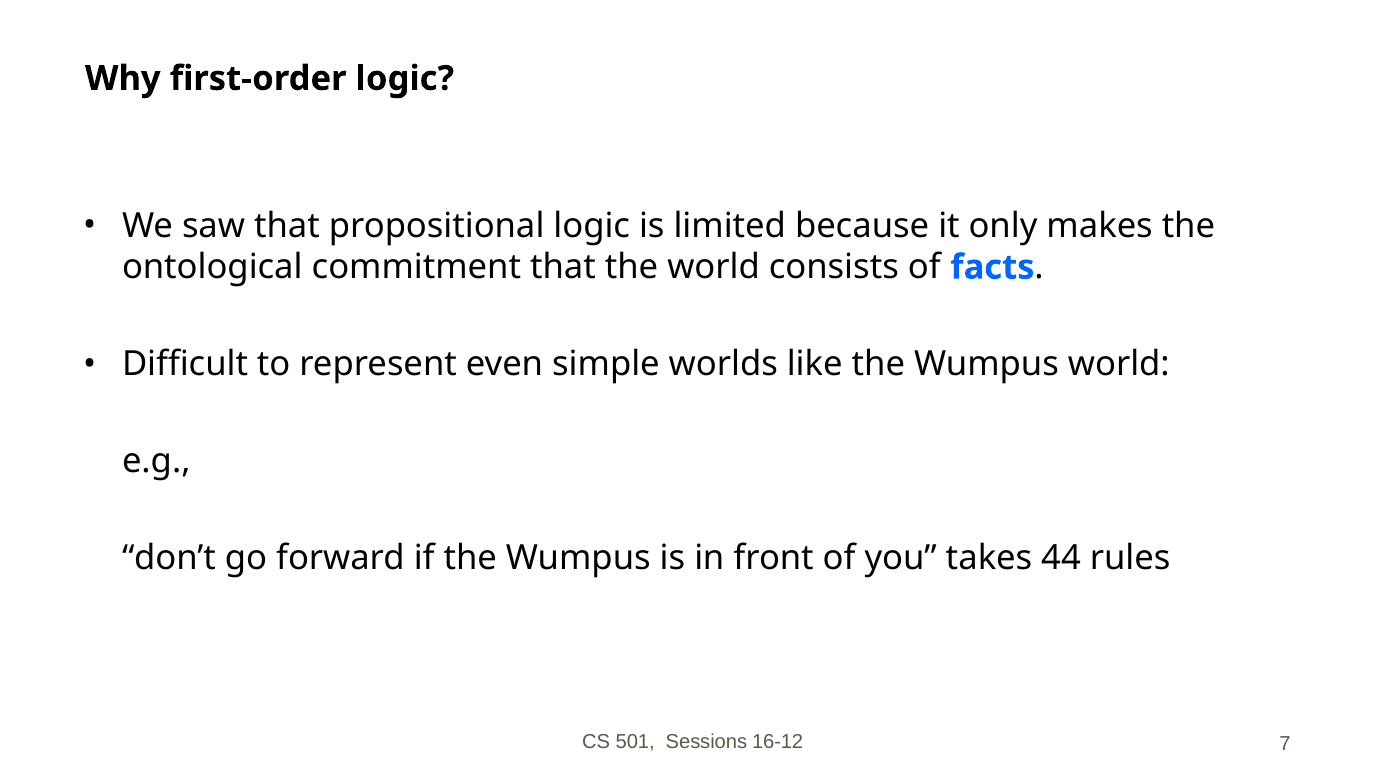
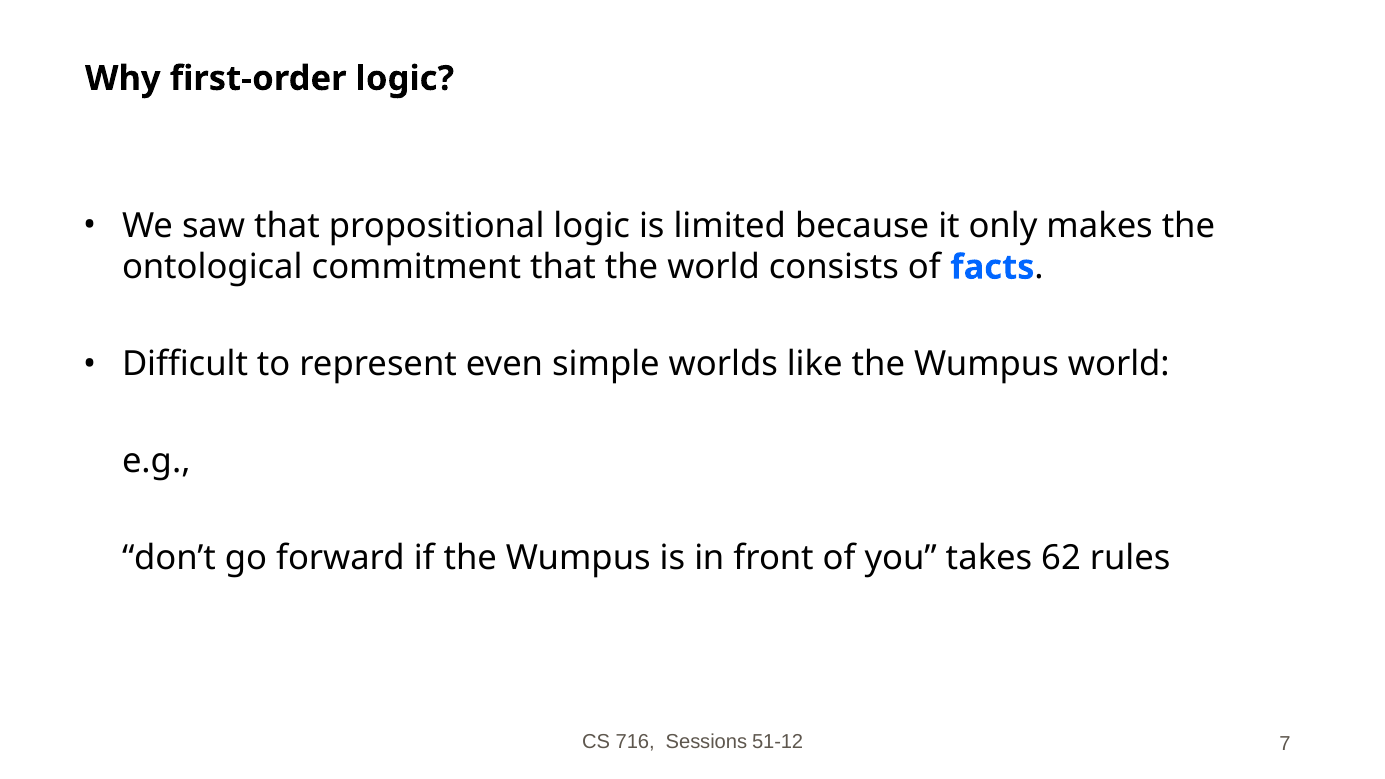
44: 44 -> 62 (1061, 558)
501: 501 -> 716 (635, 742)
16-12: 16-12 -> 51-12 (778, 742)
